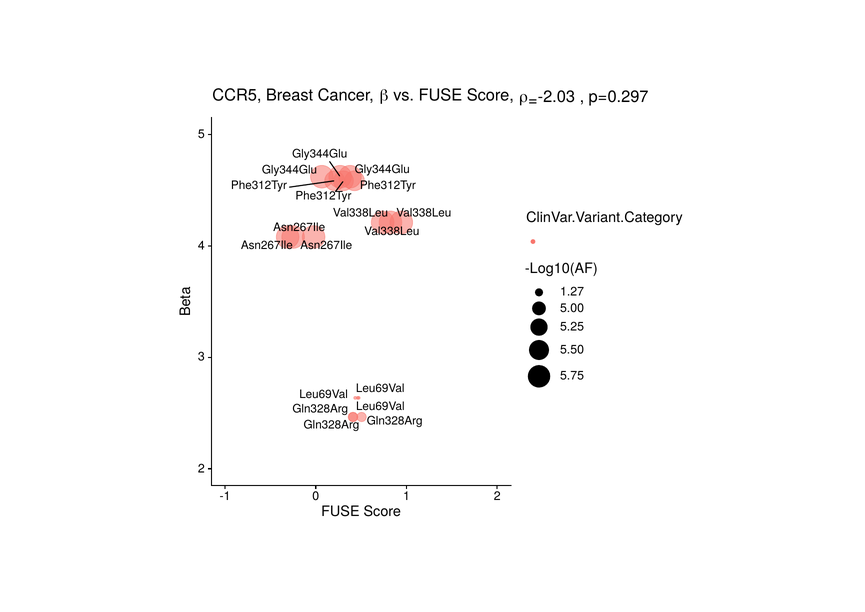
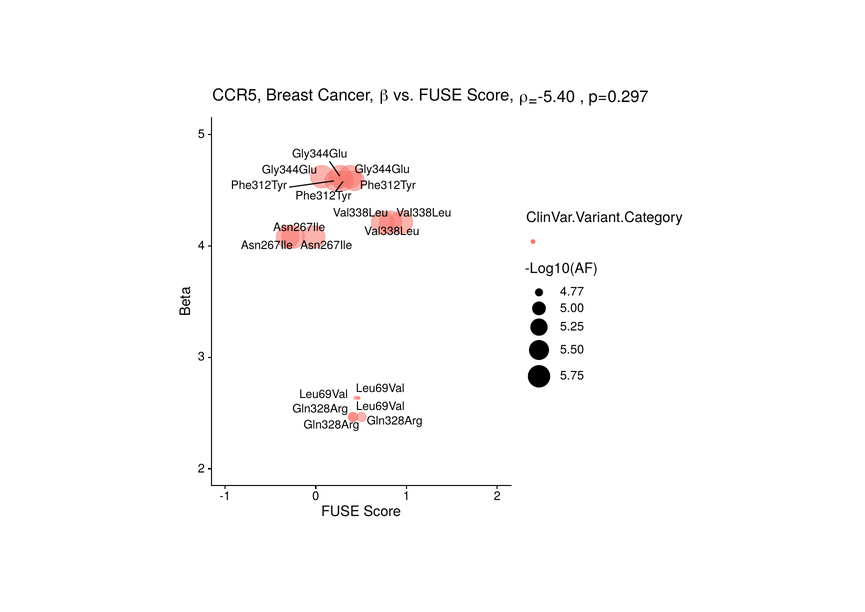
-2.03: -2.03 -> -5.40 (556, 97)
1.27: 1.27 -> 4.77 (572, 292)
